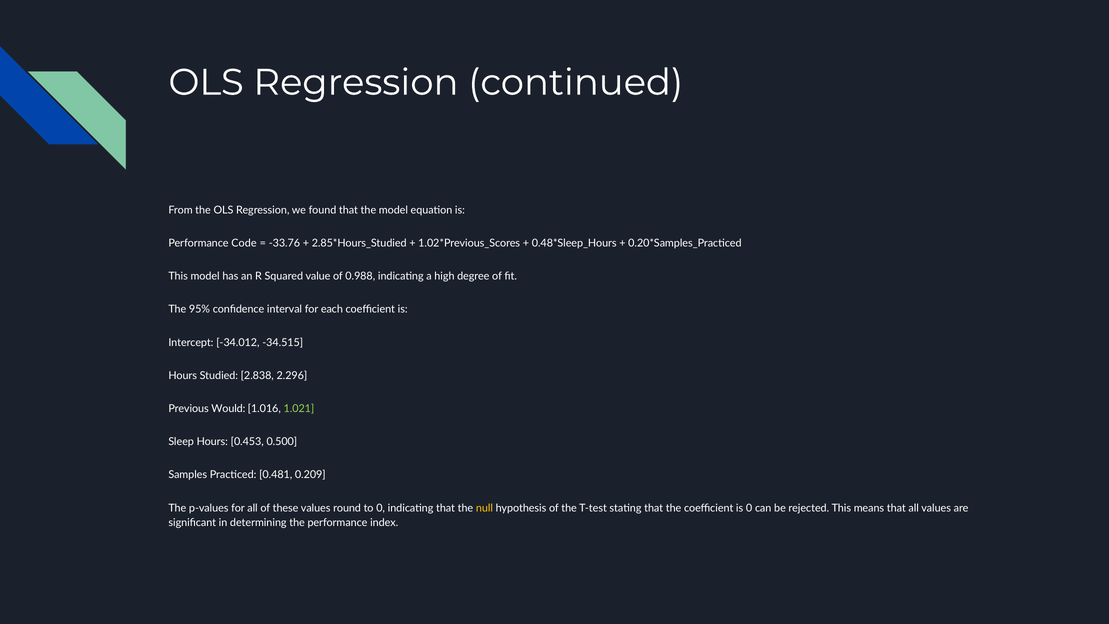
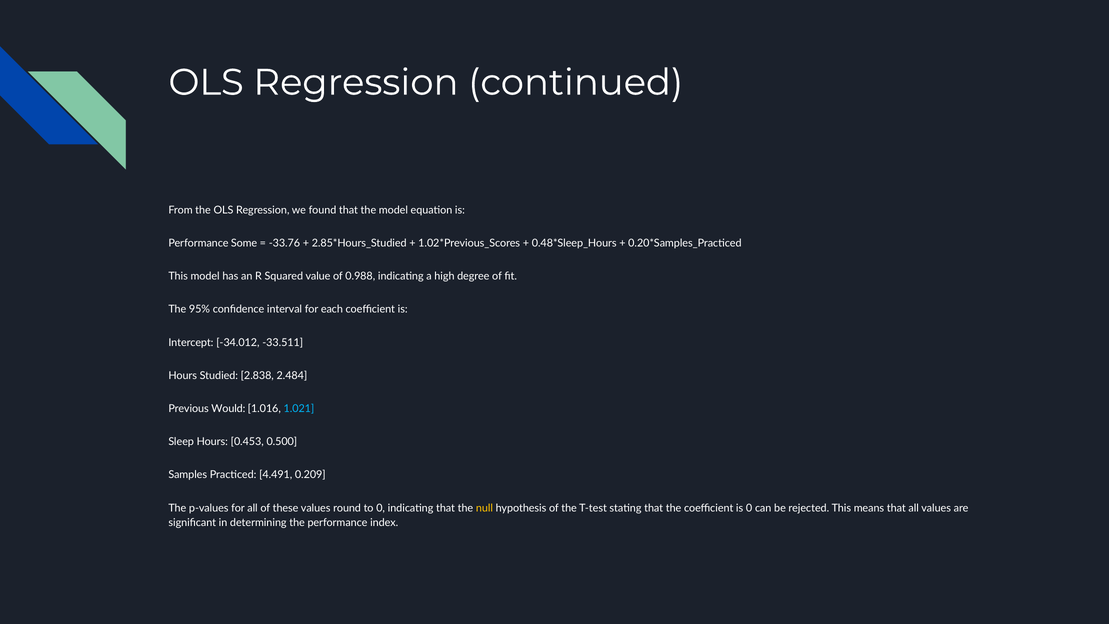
Code: Code -> Some (244, 243)
-34.515: -34.515 -> -33.511 (283, 342)
2.296: 2.296 -> 2.484 (292, 376)
1.021 colour: light green -> light blue (299, 409)
0.481: 0.481 -> 4.491 (276, 475)
